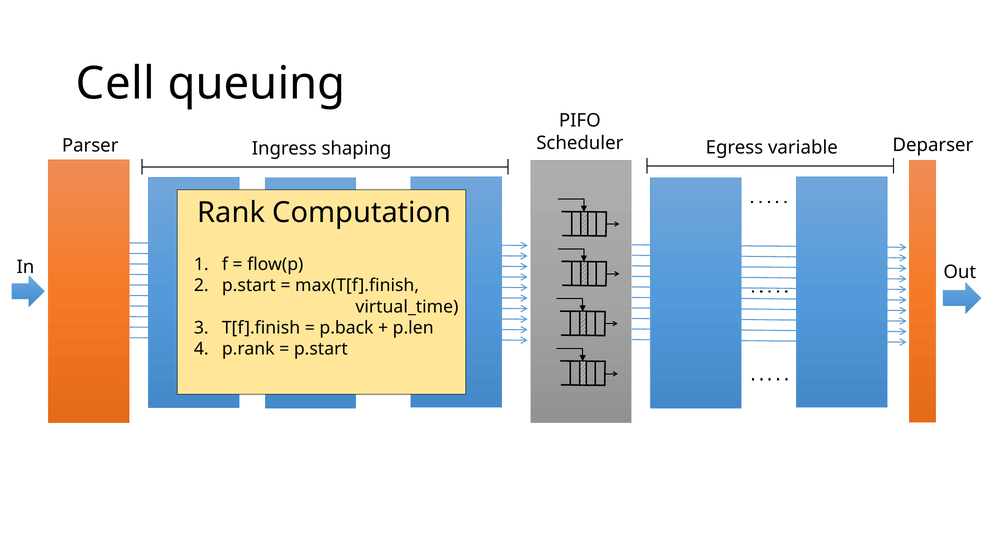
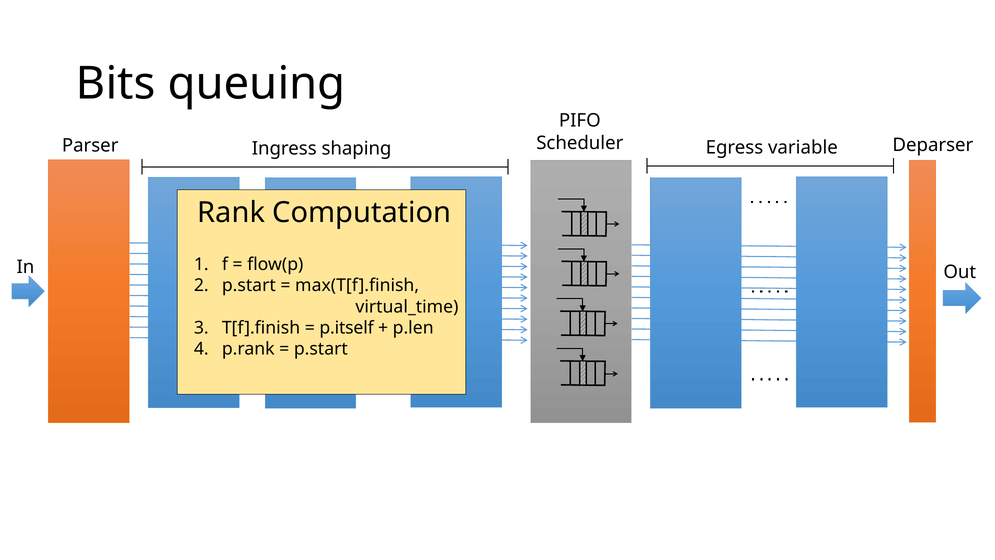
Cell: Cell -> Bits (116, 84)
p.back: p.back -> p.itself (347, 328)
